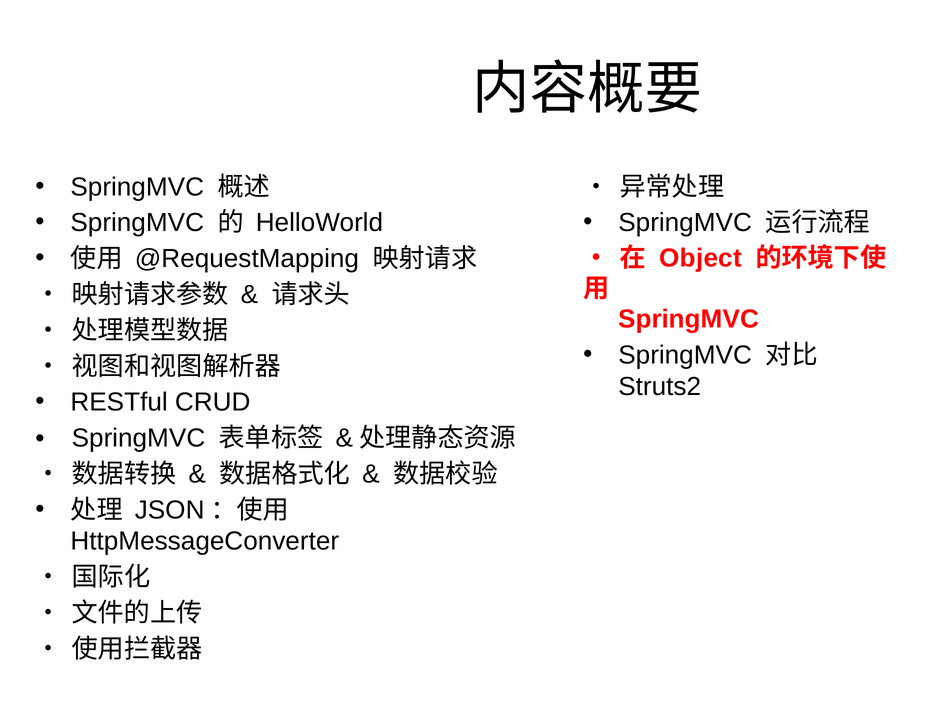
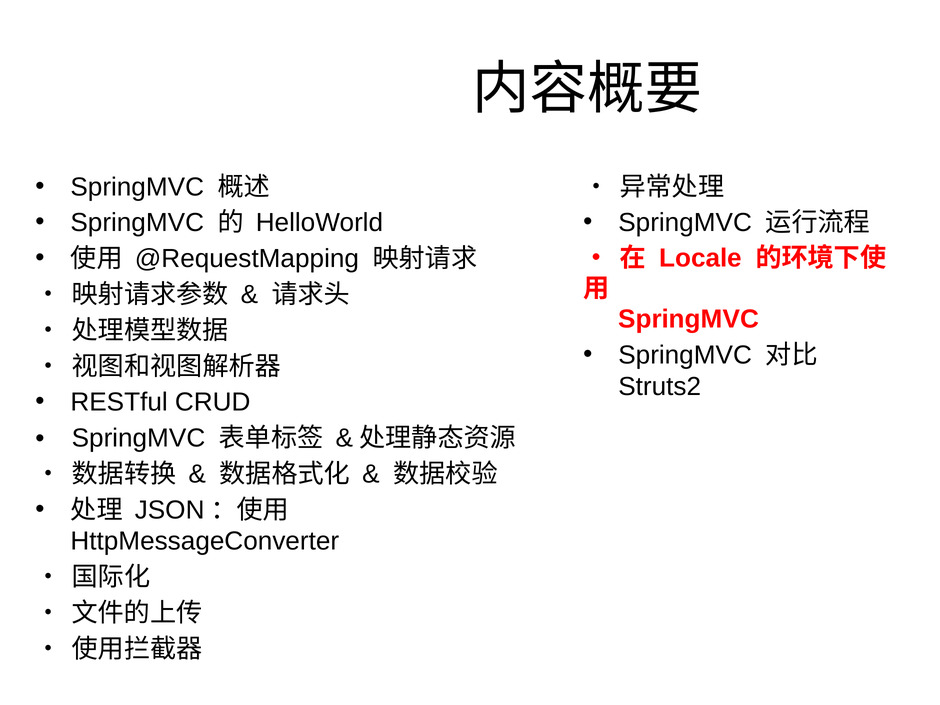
Object: Object -> Locale (701, 258)
